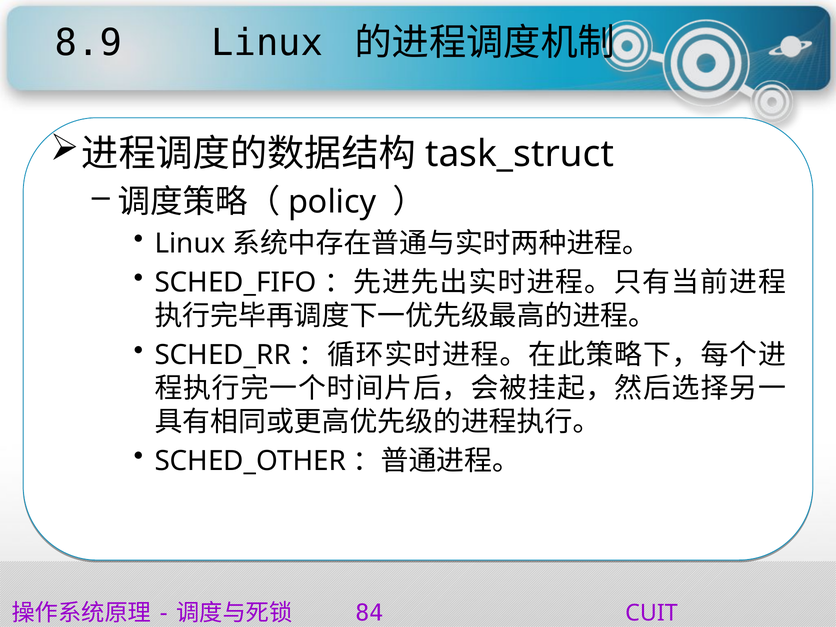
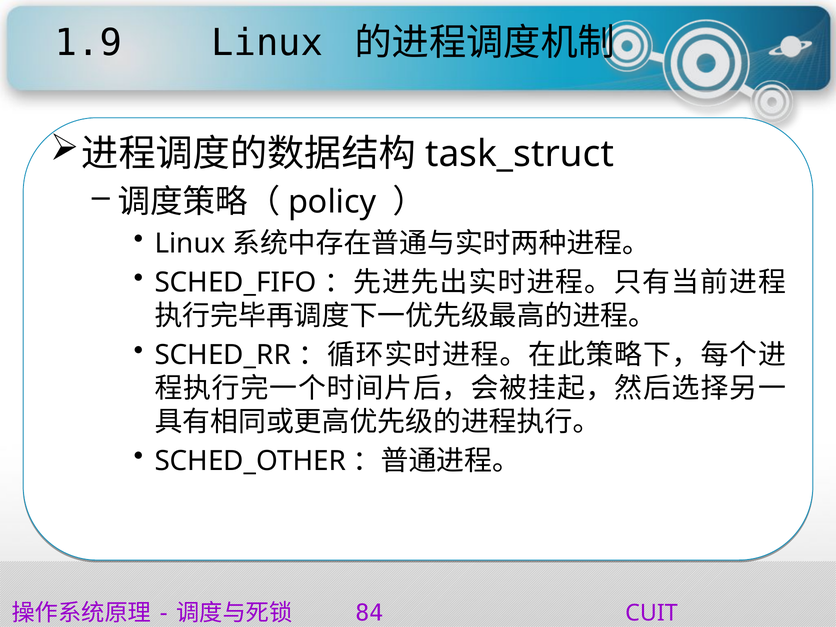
8.9: 8.9 -> 1.9 (88, 43)
